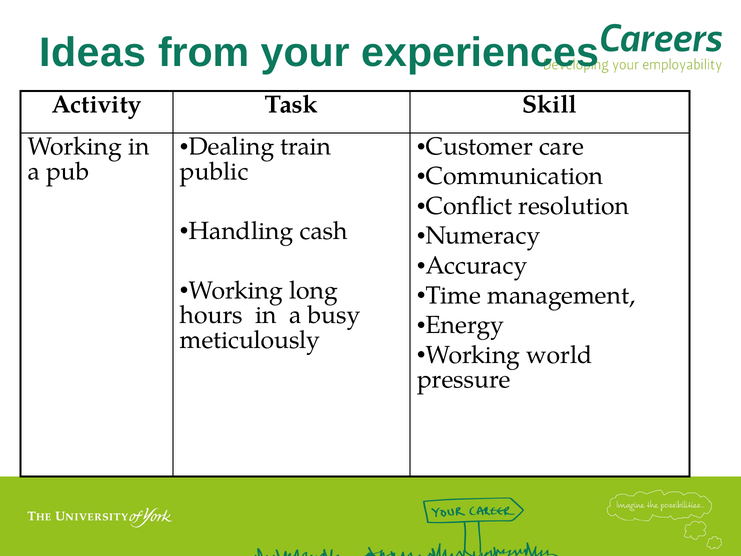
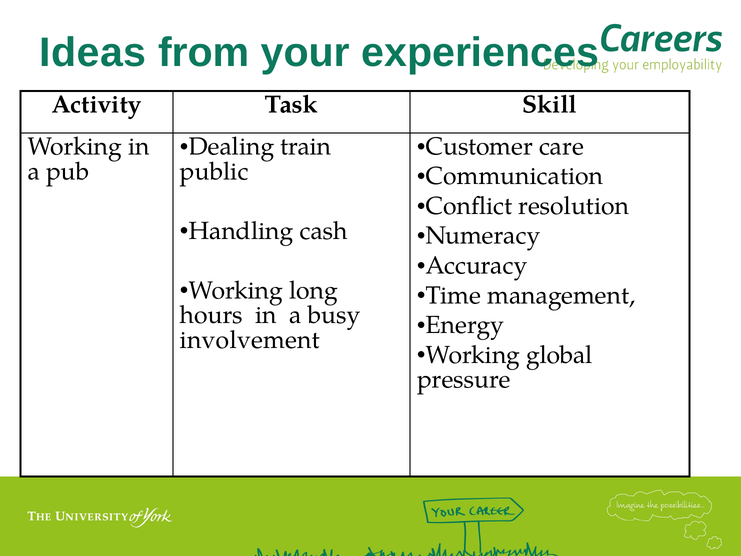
meticulously: meticulously -> involvement (250, 340)
world: world -> global (559, 355)
